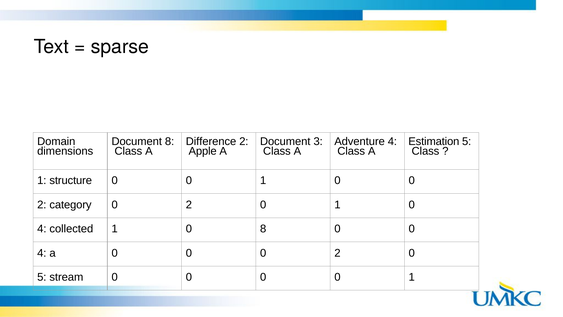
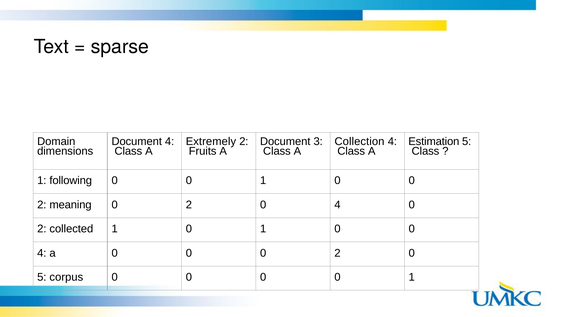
Document 8: 8 -> 4 (170, 141)
Difference: Difference -> Extremely (211, 141)
Adventure: Adventure -> Collection (359, 141)
Apple: Apple -> Fruits (203, 151)
structure: structure -> following (71, 180)
category: category -> meaning (70, 205)
2 0 1: 1 -> 4 (337, 205)
4: 4 -> 2 (42, 229)
1 0 8: 8 -> 1 (263, 229)
stream: stream -> corpus (66, 277)
